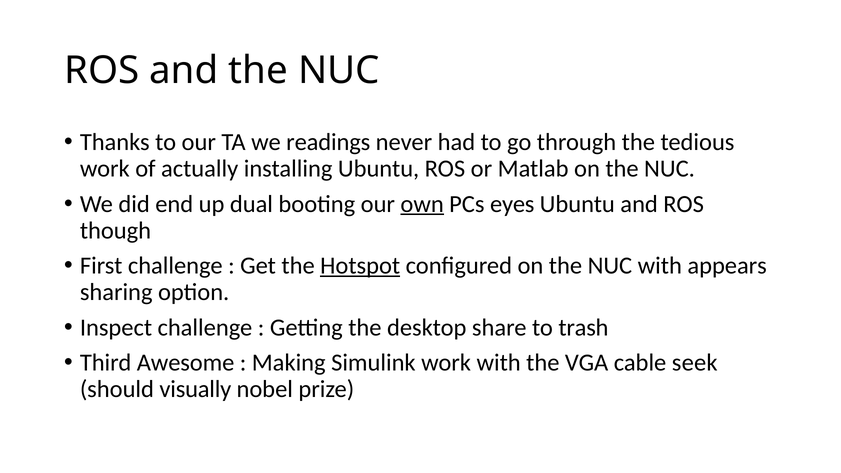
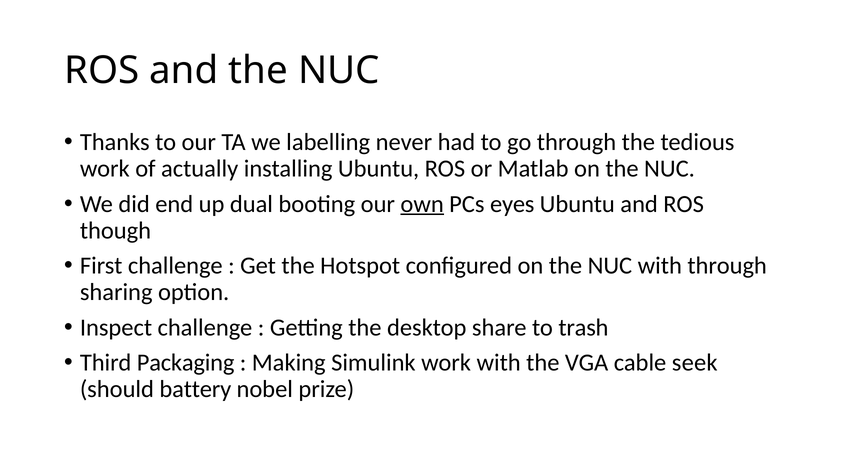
readings: readings -> labelling (328, 142)
Hotspot underline: present -> none (360, 266)
with appears: appears -> through (727, 266)
Awesome: Awesome -> Packaging (186, 363)
visually: visually -> battery (195, 389)
